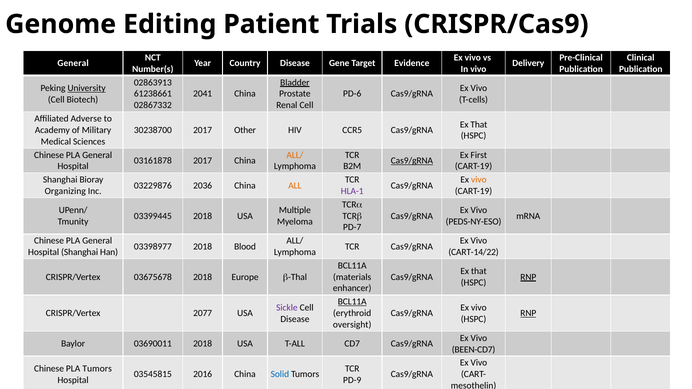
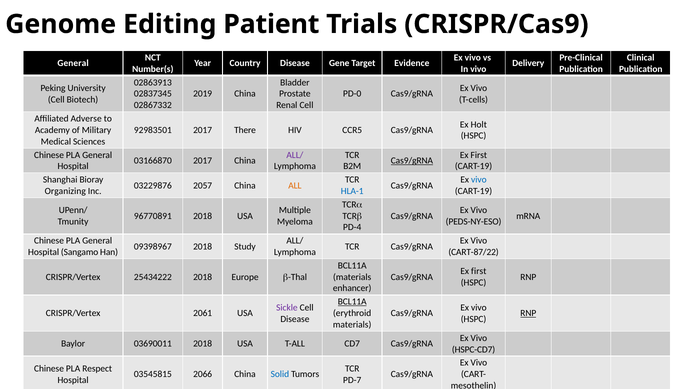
Bladder underline: present -> none (295, 83)
University underline: present -> none (87, 88)
61238661: 61238661 -> 02837345 (153, 94)
2041: 2041 -> 2019 (203, 94)
PD-6: PD-6 -> PD-0 (352, 94)
That: That -> Holt (479, 124)
30238700: 30238700 -> 92983501 (153, 130)
Other: Other -> There (245, 130)
ALL/ colour: orange -> purple (295, 155)
03161878: 03161878 -> 03166870 (153, 161)
vivo colour: orange -> blue (479, 180)
2036: 2036 -> 2057 (203, 186)
HLA-1 colour: purple -> blue (352, 191)
03399445: 03399445 -> 96770891 (153, 216)
PD-7: PD-7 -> PD-4 (352, 228)
03398977: 03398977 -> 09398967 (153, 247)
Blood: Blood -> Study (245, 247)
Hospital Shanghai: Shanghai -> Sangamo (80, 252)
CART-14/22: CART-14/22 -> CART-87/22 (474, 252)
that: that -> first (479, 271)
03675678: 03675678 -> 25434222 (153, 277)
RNP underline: present -> none (528, 277)
2077: 2077 -> 2061 (203, 313)
oversight: oversight -> materials (352, 325)
BEEN-CD7: BEEN-CD7 -> HSPC-CD7 (474, 350)
PLA Tumors: Tumors -> Respect (97, 369)
2016: 2016 -> 2066 (203, 374)
PD-9: PD-9 -> PD-7 (352, 380)
